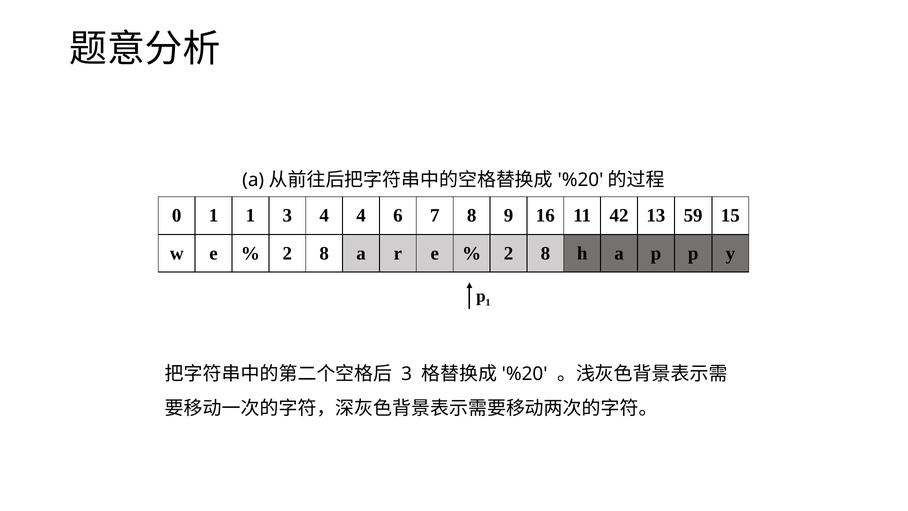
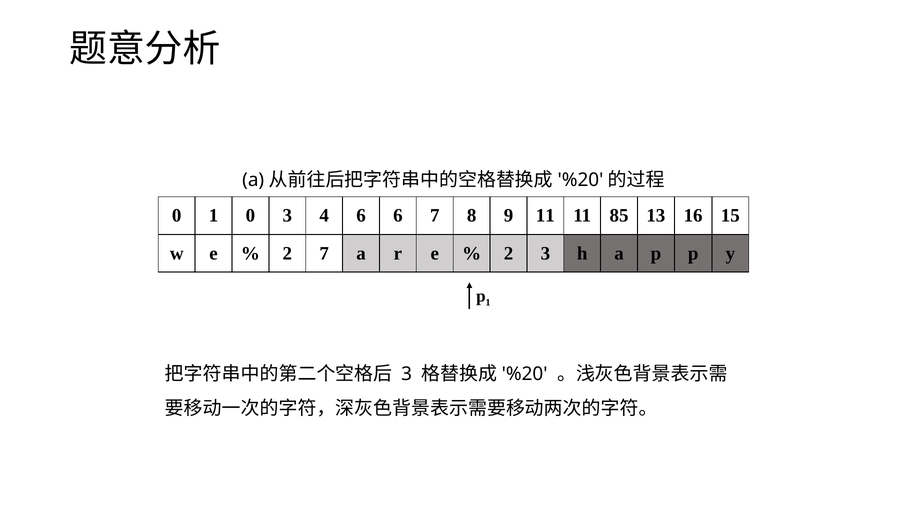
0 1 1: 1 -> 0 (250, 216)
4 4: 4 -> 6 (361, 216)
9 16: 16 -> 11 (545, 216)
42: 42 -> 85 (619, 216)
59: 59 -> 16 (693, 216)
8: 8 -> 7 (324, 253)
8: 8 -> 3 (545, 253)
